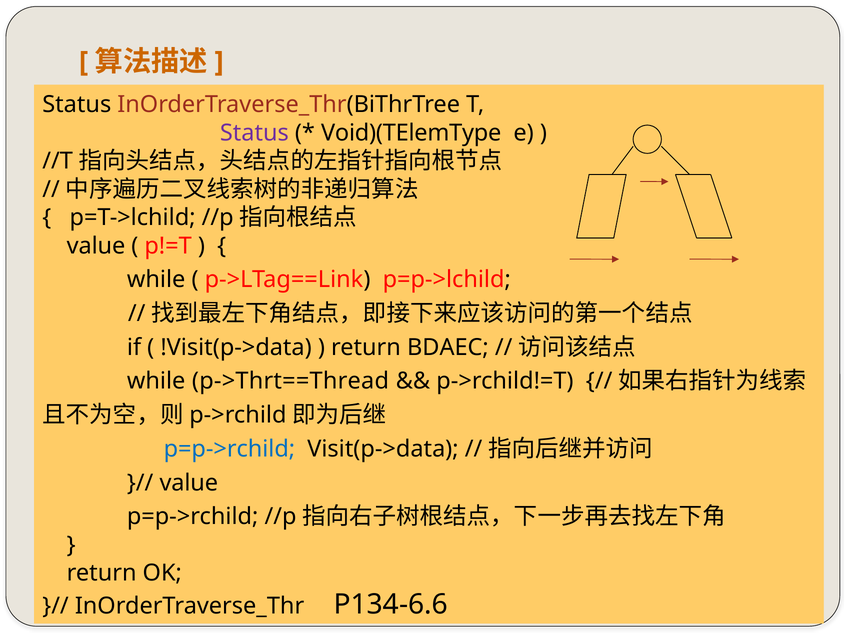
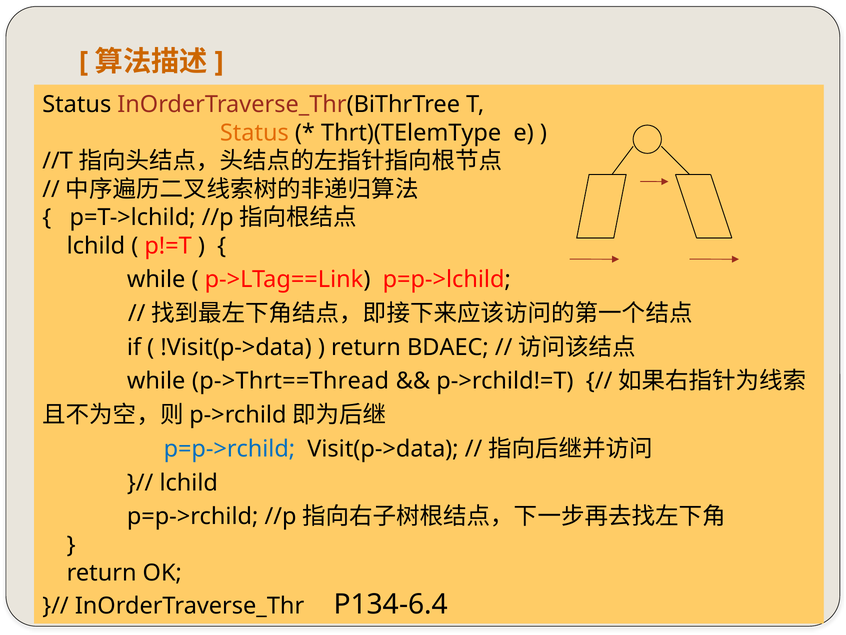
Status colour: purple -> orange (254, 133)
Void)(TElemType: Void)(TElemType -> Thrt)(TElemType (411, 133)
value: value -> lchild (96, 246)
value: value -> lchild (189, 482)
P134-6.6: P134-6.6 -> P134-6.4 (391, 604)
